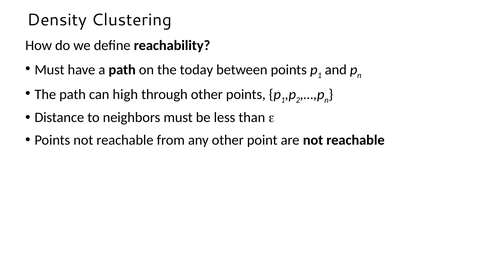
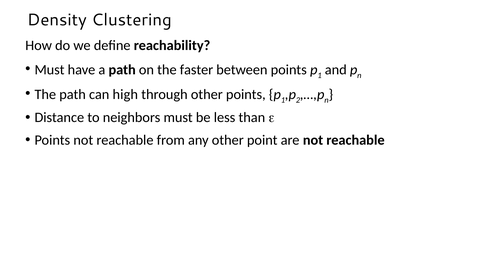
today: today -> faster (196, 70)
